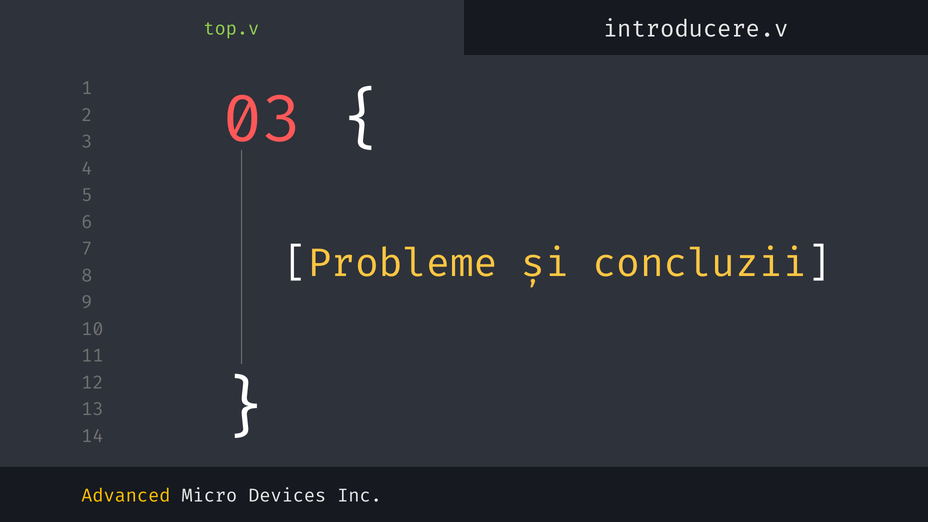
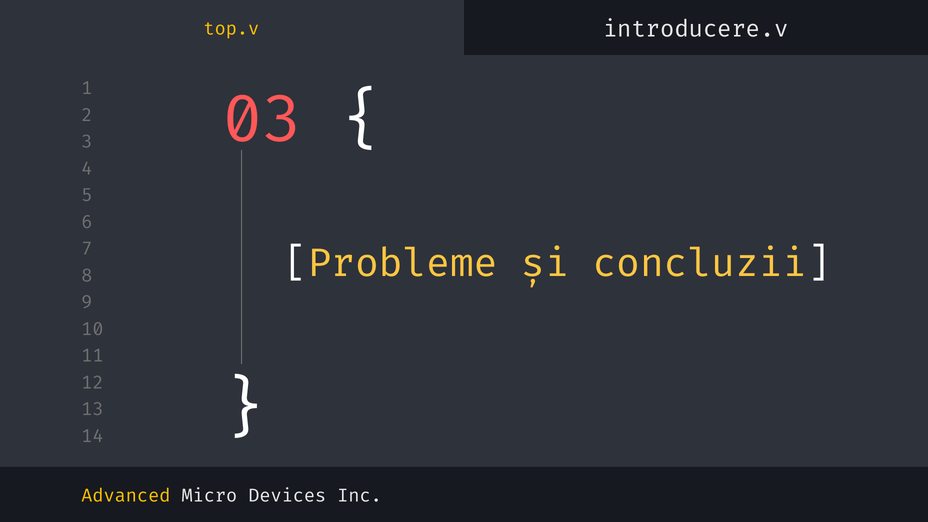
top.v colour: light green -> yellow (231, 29)
